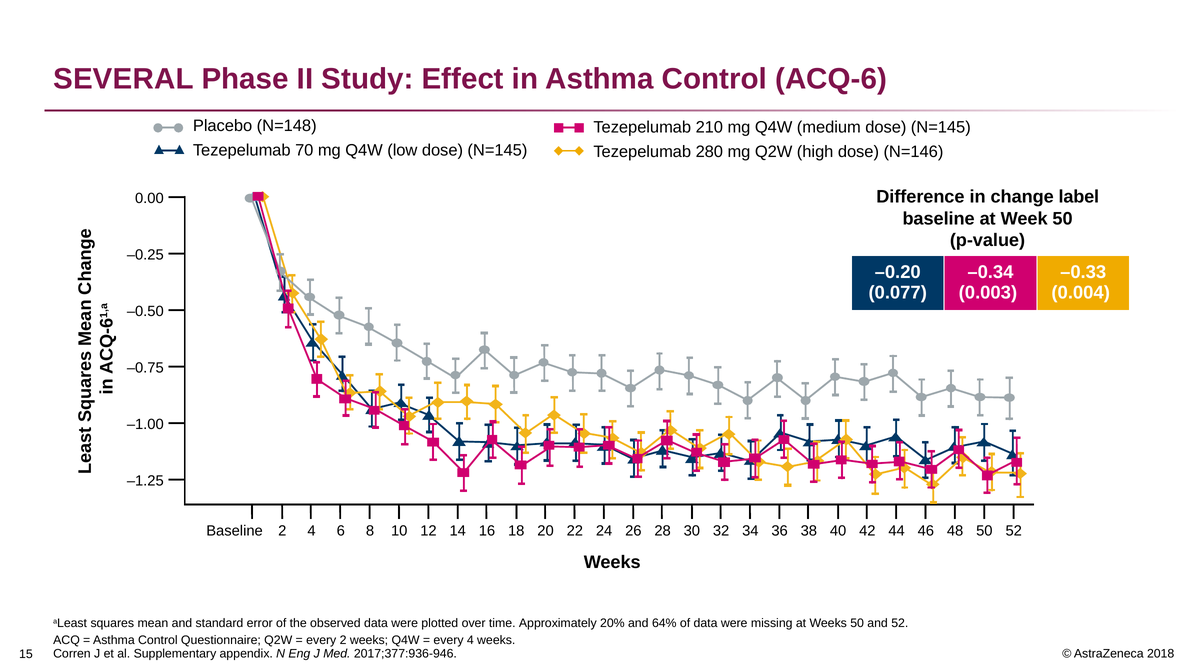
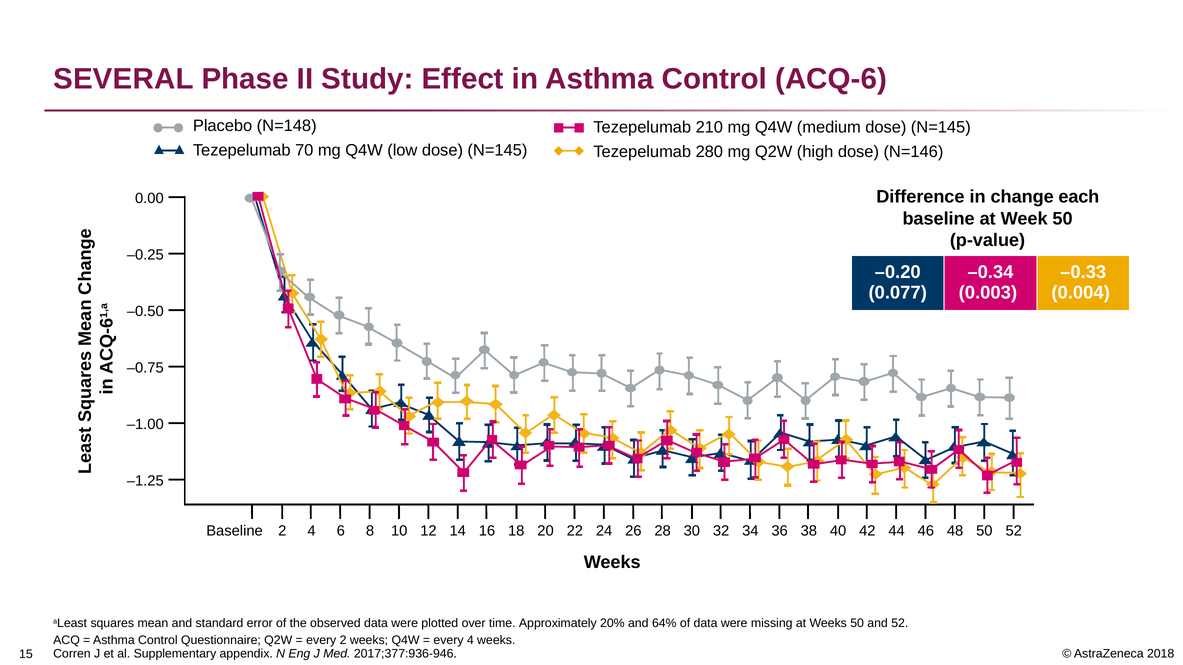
label: label -> each (1079, 197)
